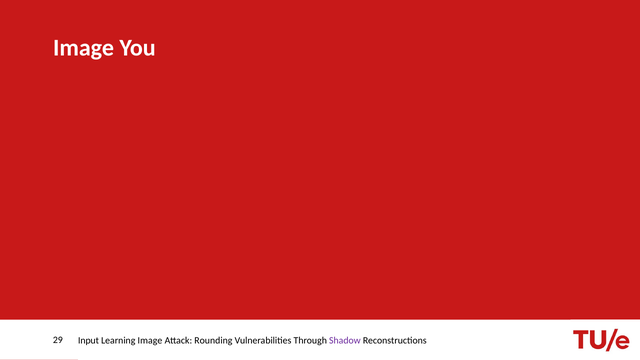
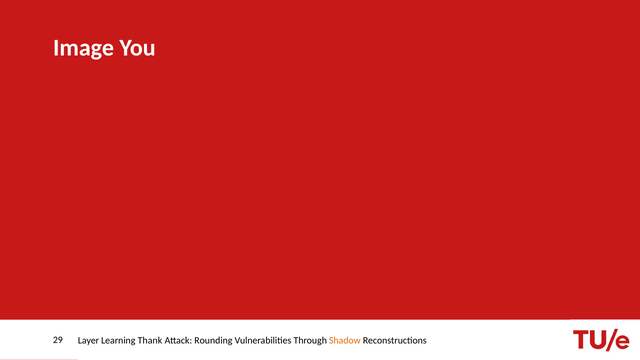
Input: Input -> Layer (89, 340)
Learning Image: Image -> Thank (150, 340)
Shadow colour: purple -> orange (345, 340)
